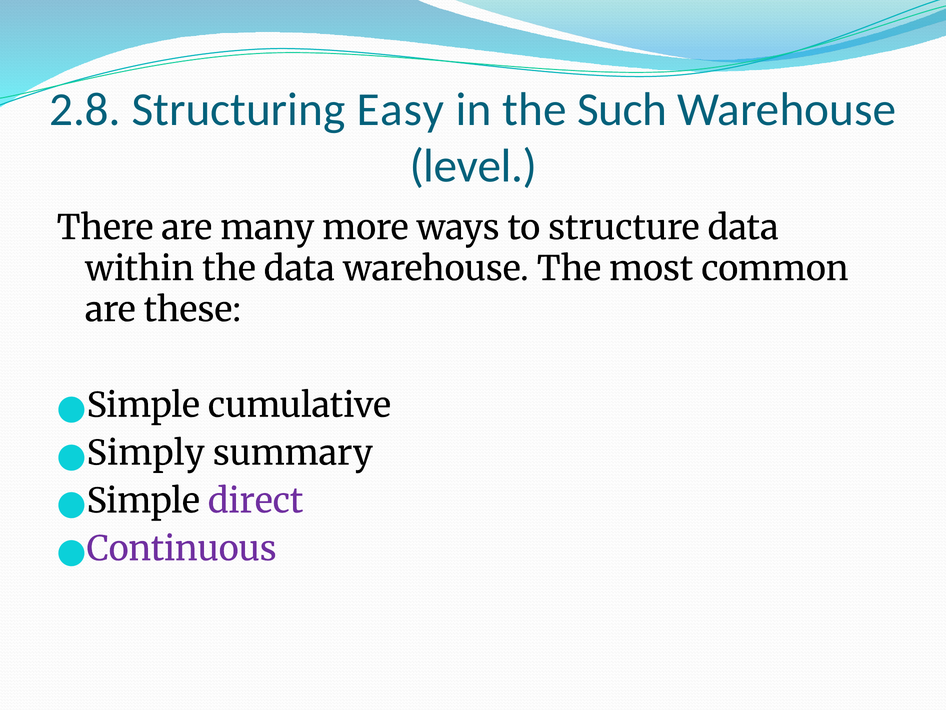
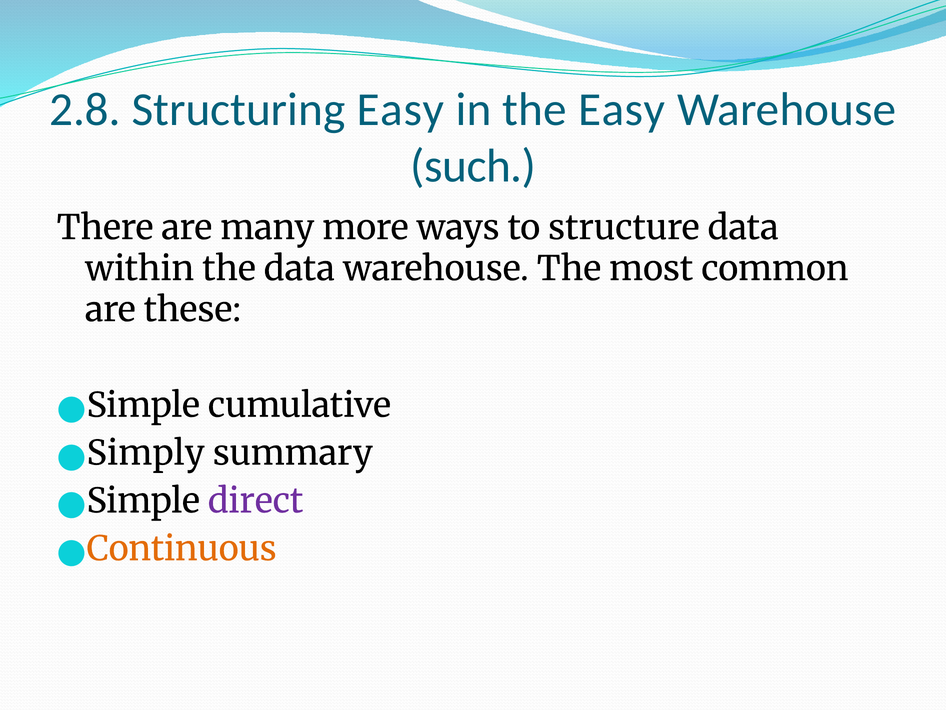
the Such: Such -> Easy (622, 109)
level: level -> such (473, 166)
Continuous colour: purple -> orange (182, 549)
